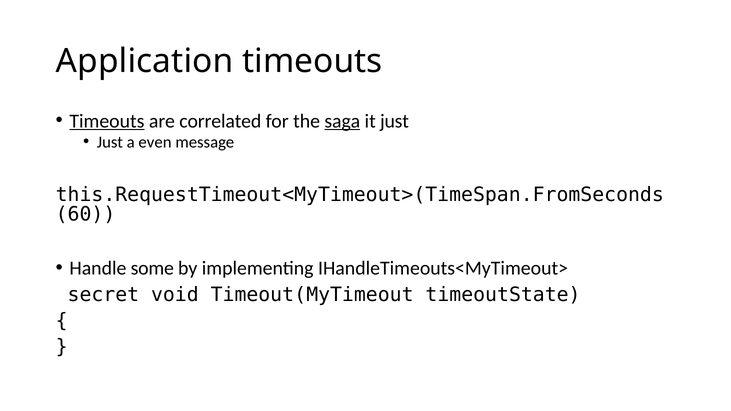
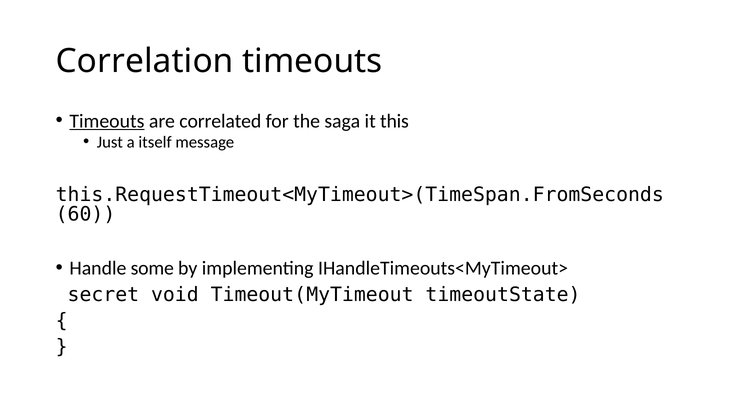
Application: Application -> Correlation (145, 61)
saga underline: present -> none (342, 121)
it just: just -> this (394, 121)
even: even -> itself (155, 142)
